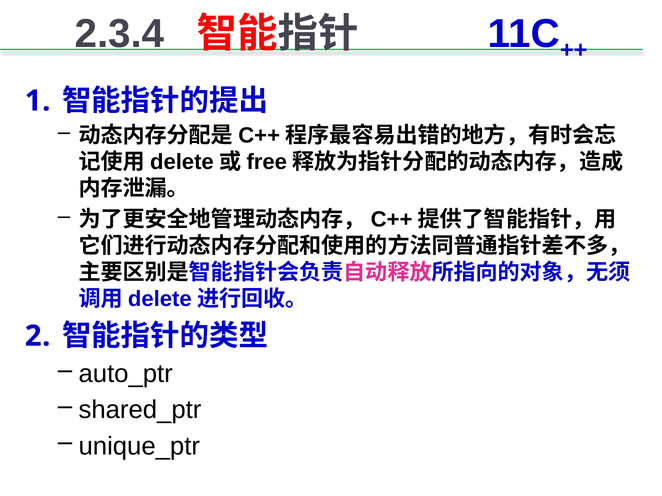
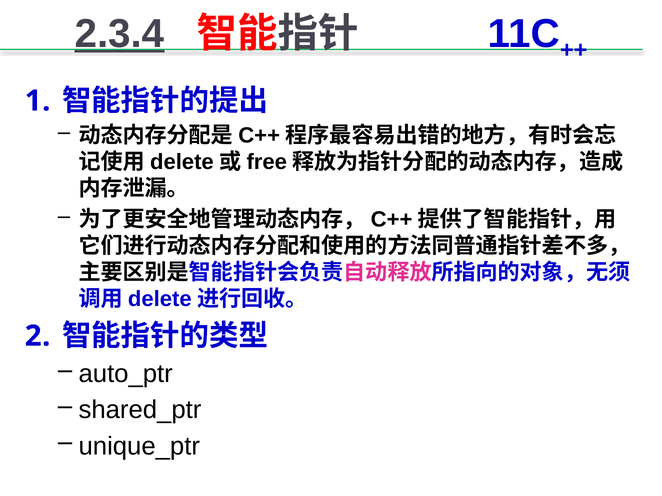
2.3.4 underline: none -> present (120, 34)
